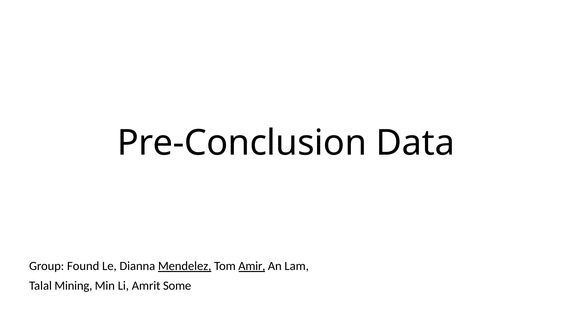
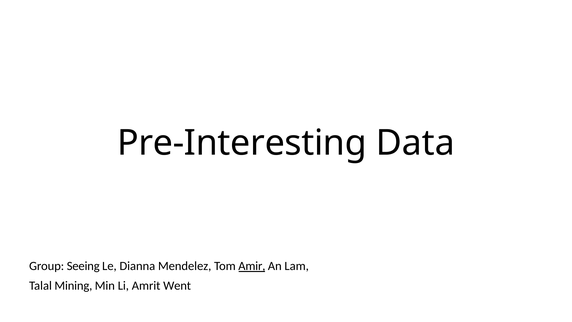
Pre-Conclusion: Pre-Conclusion -> Pre-Interesting (242, 143)
Found: Found -> Seeing (83, 266)
Mendelez underline: present -> none (185, 266)
Some: Some -> Went (177, 285)
